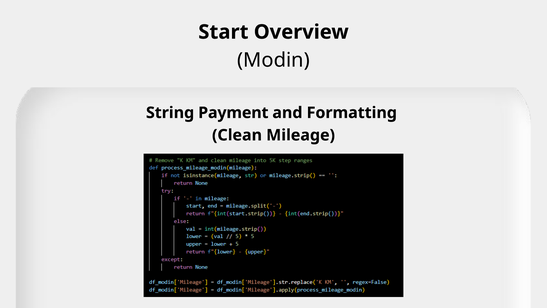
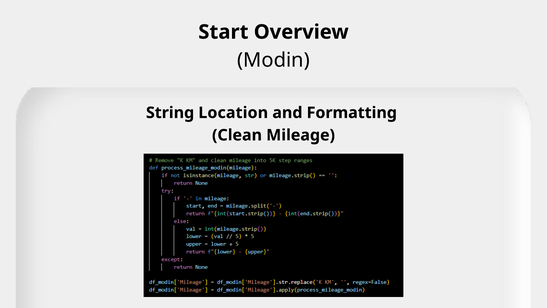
Payment: Payment -> Location (233, 113)
